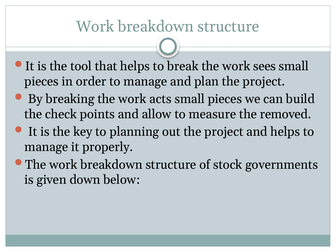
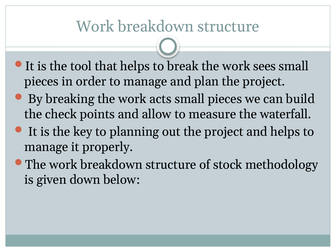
removed: removed -> waterfall (286, 114)
governments: governments -> methodology (282, 165)
